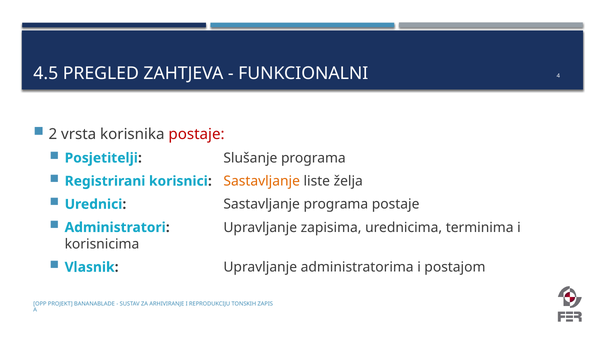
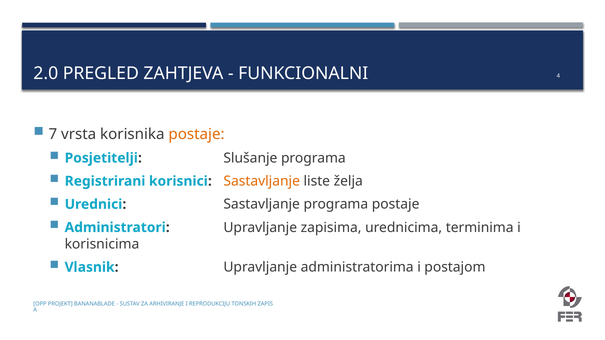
4.5: 4.5 -> 2.0 (46, 73)
2: 2 -> 7 (53, 134)
postaje colour: red -> orange (197, 134)
